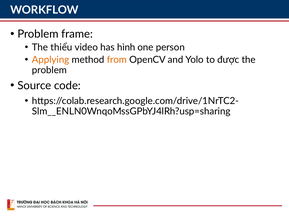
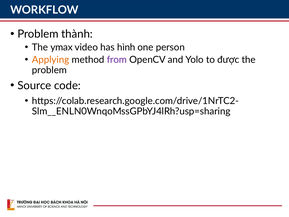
frame: frame -> thành (77, 34)
thiểu: thiểu -> ymax (62, 47)
from colour: orange -> purple (117, 60)
